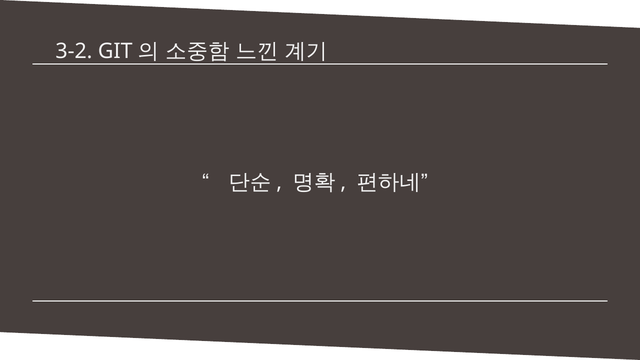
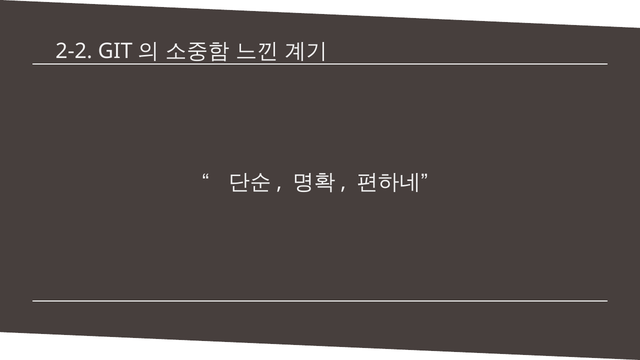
3-2: 3-2 -> 2-2 (74, 51)
